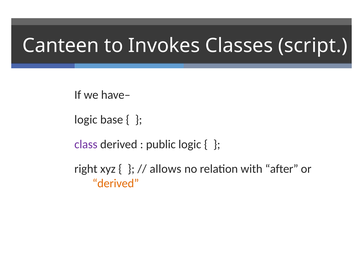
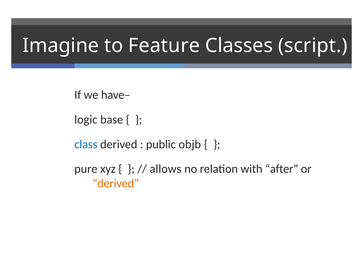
Canteen: Canteen -> Imagine (61, 46)
Invokes: Invokes -> Feature (164, 46)
class colour: purple -> blue (86, 144)
public logic: logic -> objb (190, 144)
right: right -> pure (86, 168)
